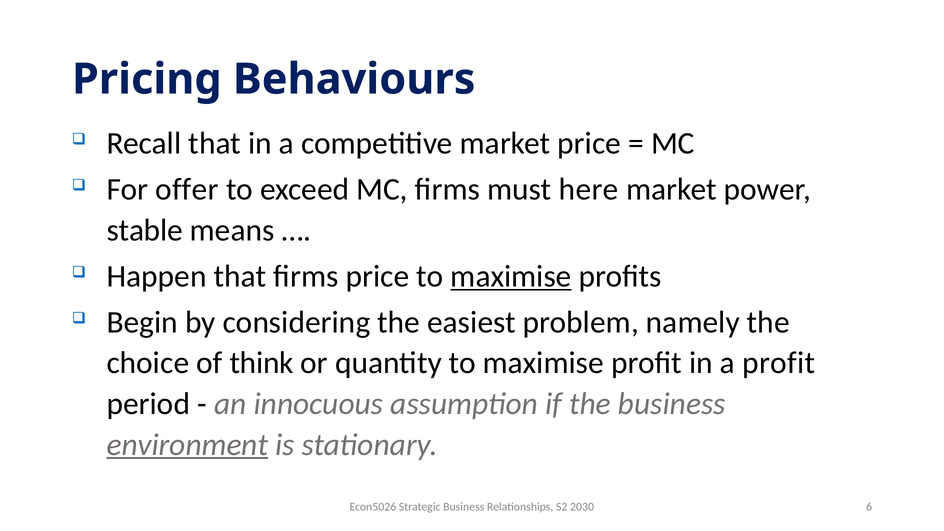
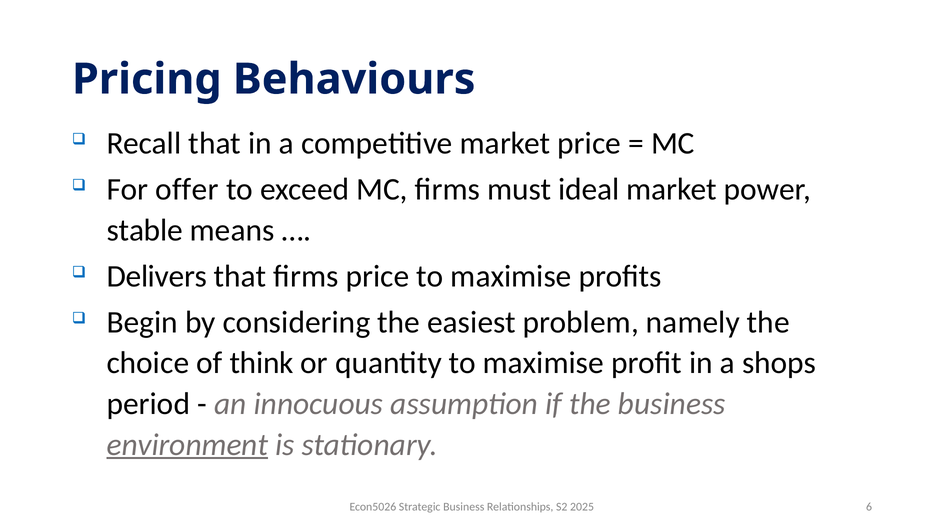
here: here -> ideal (589, 189)
Happen: Happen -> Delivers (157, 276)
maximise underline: present -> none (511, 276)
a profit: profit -> shops (779, 363)
2030: 2030 -> 2025 (582, 507)
